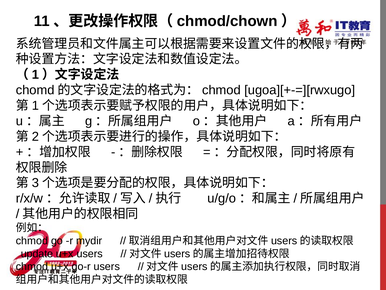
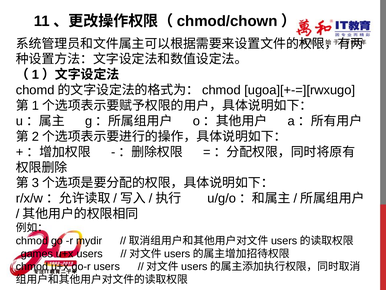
update: update -> games (37, 253)
